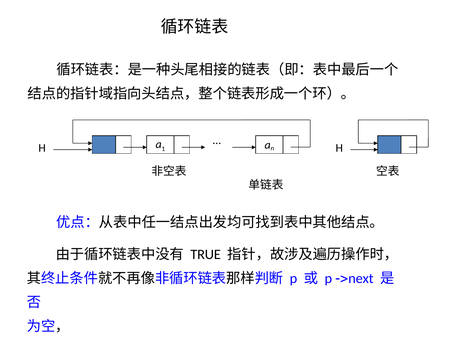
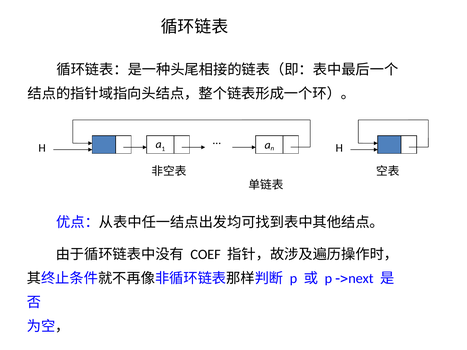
TRUE: TRUE -> COEF (206, 255)
